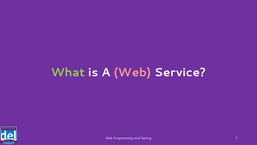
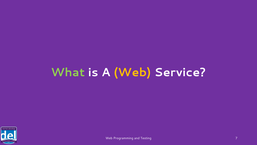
Web colour: pink -> yellow (132, 72)
